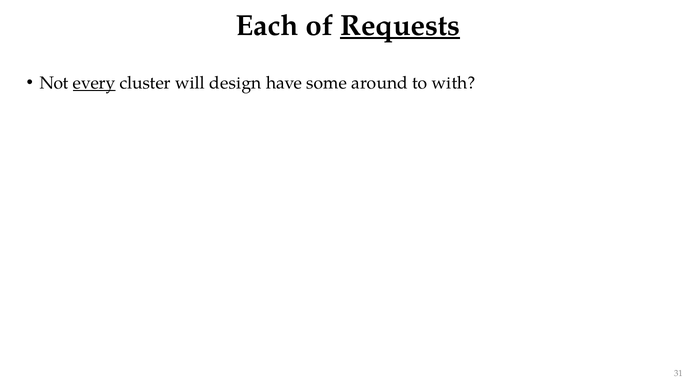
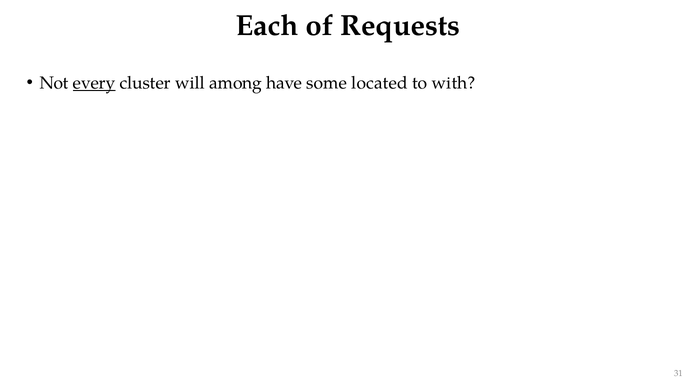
Requests underline: present -> none (400, 26)
design: design -> among (236, 83)
around: around -> located (380, 83)
